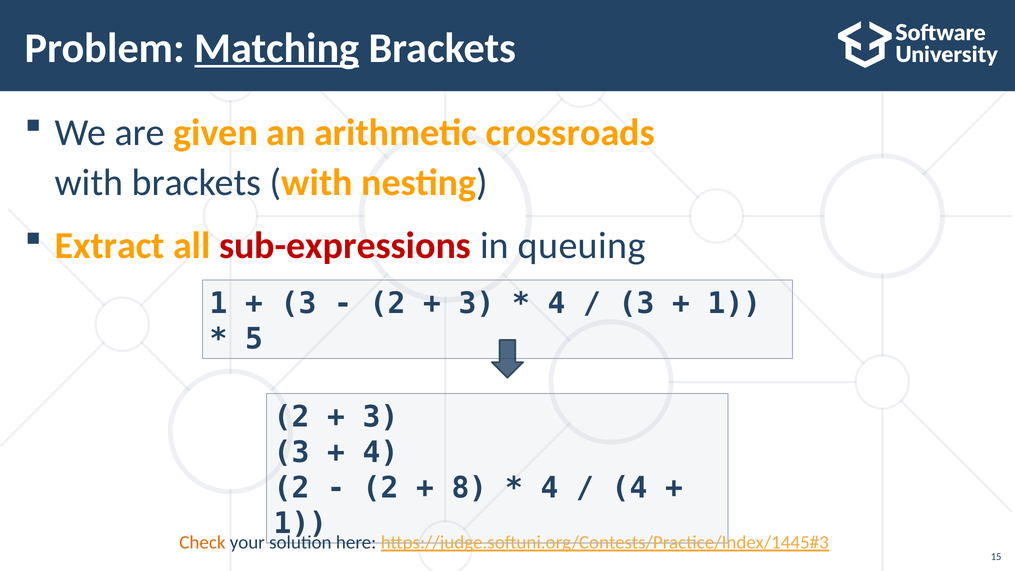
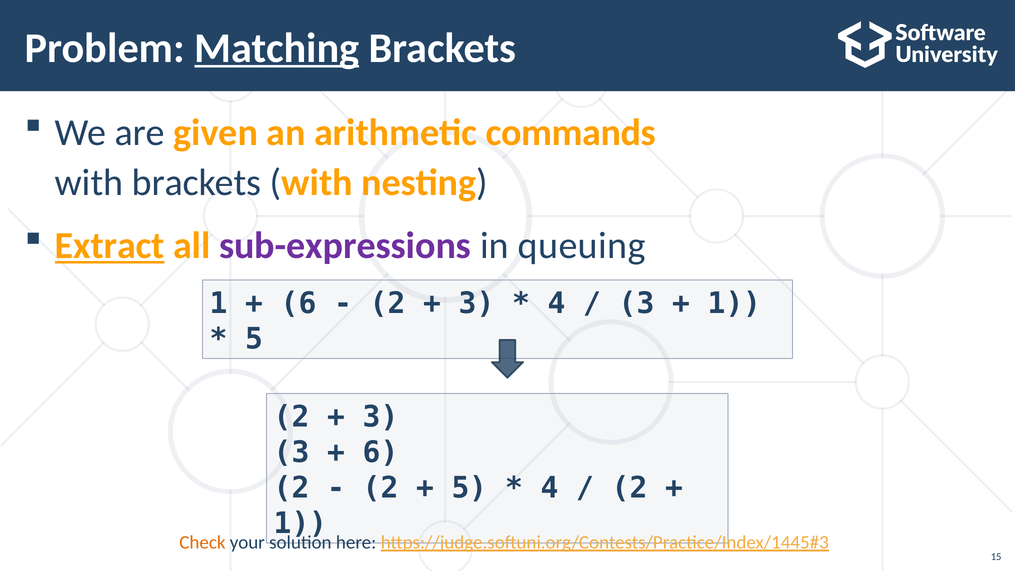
crossroads: crossroads -> commands (571, 133)
Extract underline: none -> present (110, 246)
sub-expressions colour: red -> purple (345, 246)
3: 3 -> 6 (299, 304)
4: 4 -> 6 (381, 452)
8: 8 -> 5 (469, 488)
4: 4 -> 2 (630, 488)
